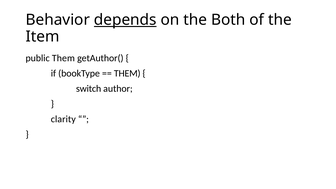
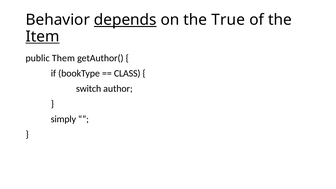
Both: Both -> True (228, 20)
Item underline: none -> present (43, 37)
THEM: THEM -> CLASS (127, 73)
clarity: clarity -> simply (63, 119)
